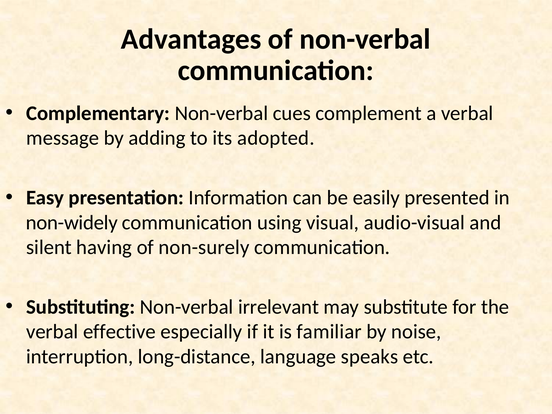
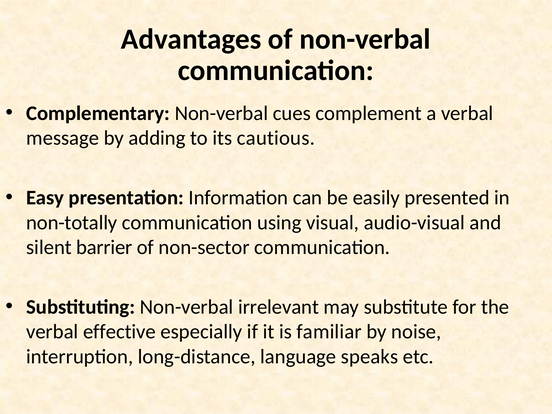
adopted: adopted -> cautious (276, 138)
non-widely: non-widely -> non-totally (72, 223)
having: having -> barrier (104, 247)
non-surely: non-surely -> non-sector (204, 247)
